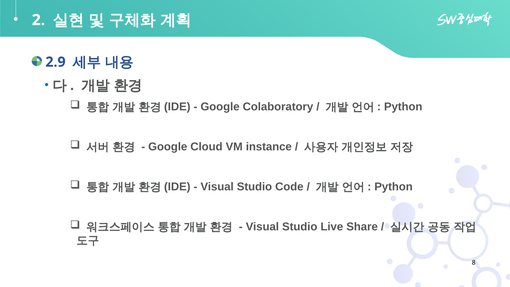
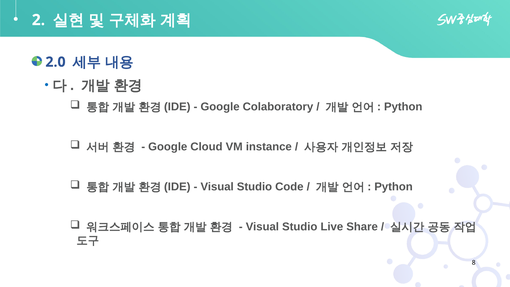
2.9: 2.9 -> 2.0 (56, 62)
